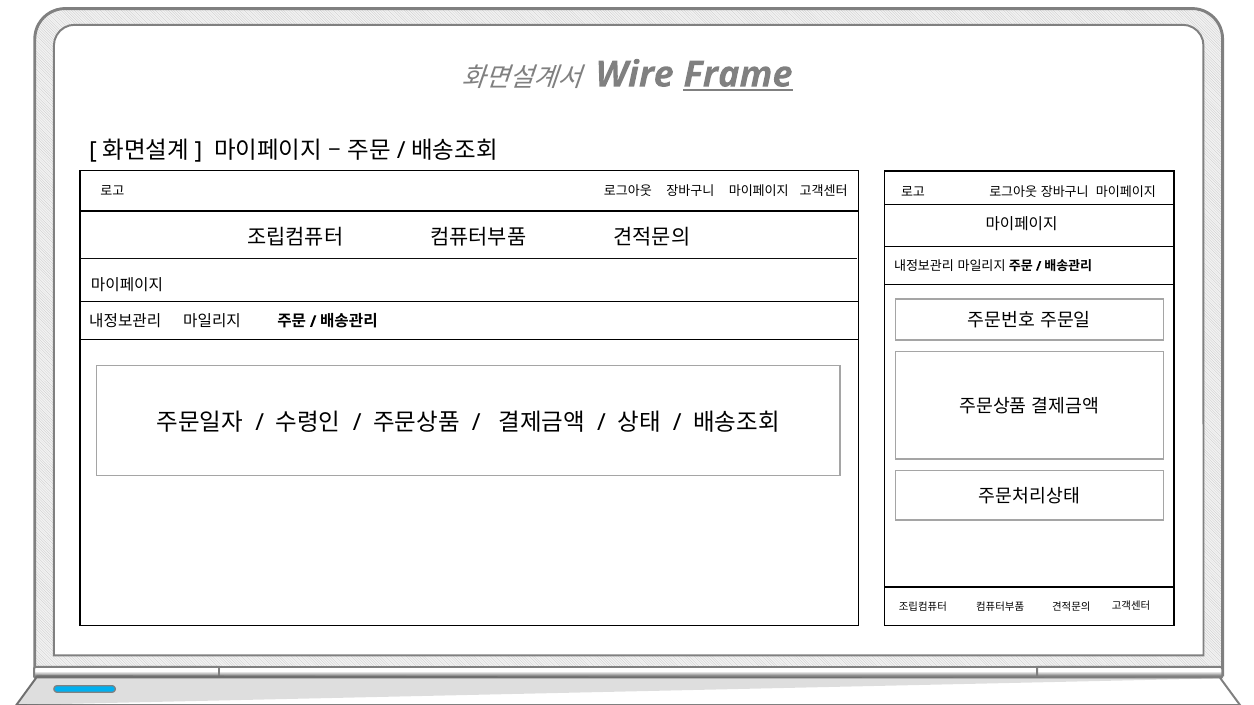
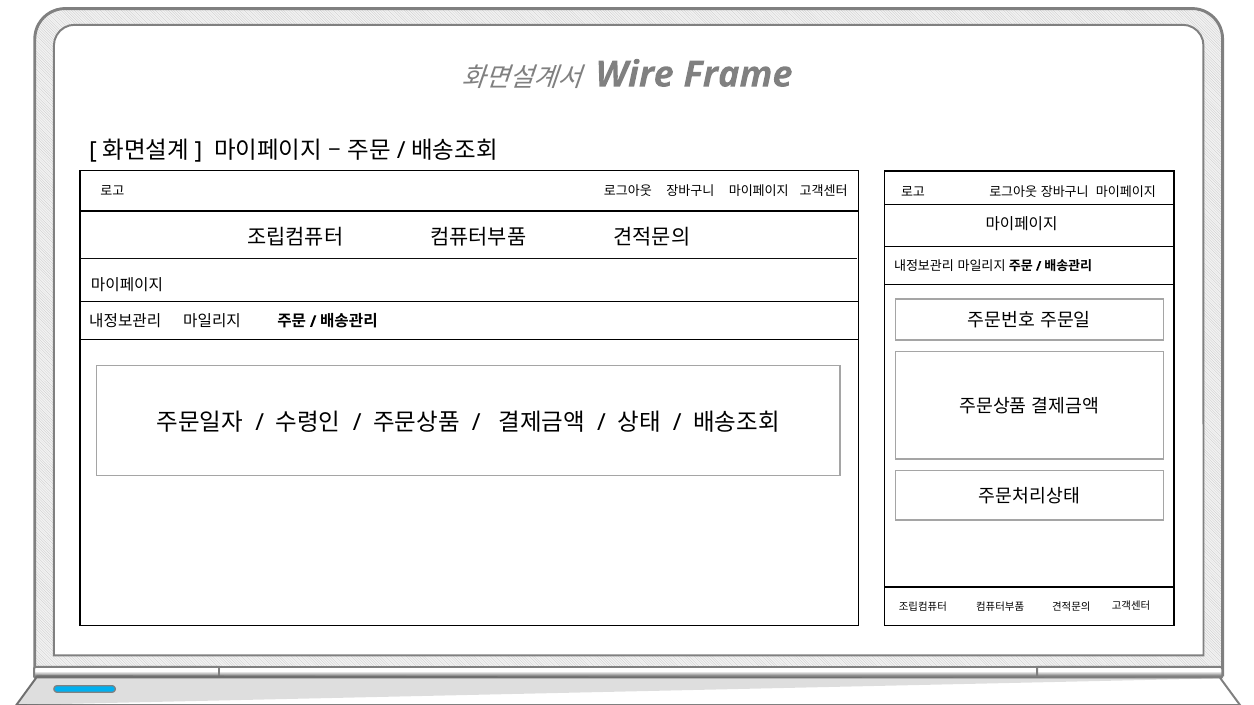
Frame underline: present -> none (738, 75)
